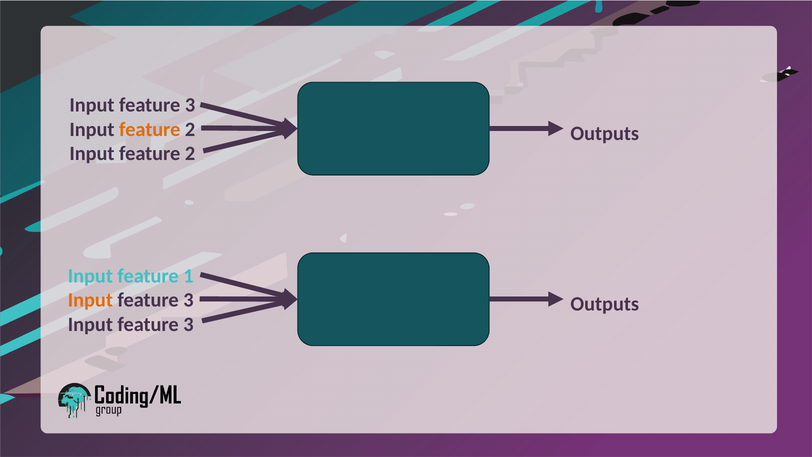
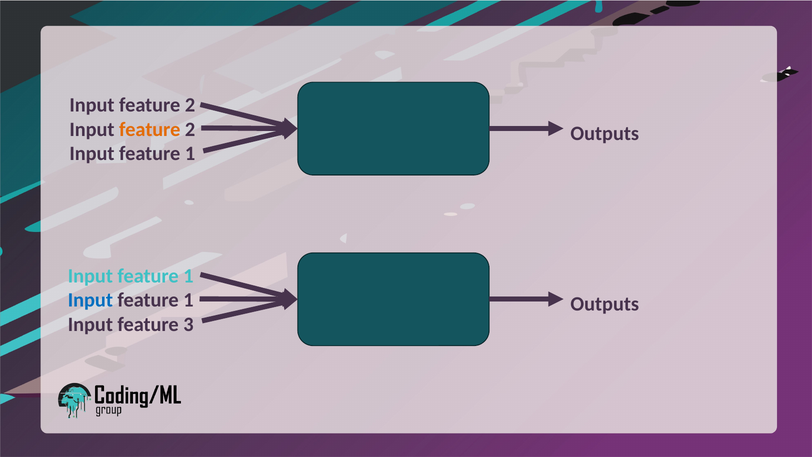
3: 3 -> 2 (190, 105)
2: 2 -> 1 (190, 154)
Input colour: orange -> blue (90, 300)
3: 3 -> 1 (188, 300)
